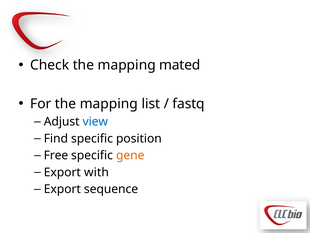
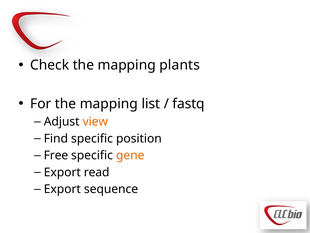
mated: mated -> plants (180, 65)
view colour: blue -> orange (95, 121)
with: with -> read (97, 172)
